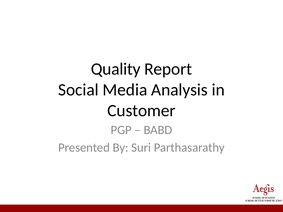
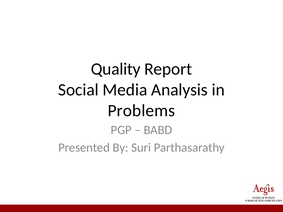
Customer: Customer -> Problems (141, 111)
